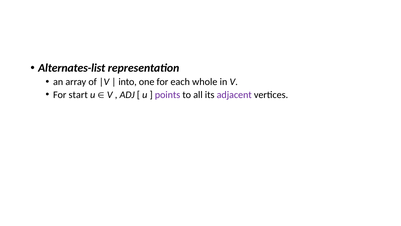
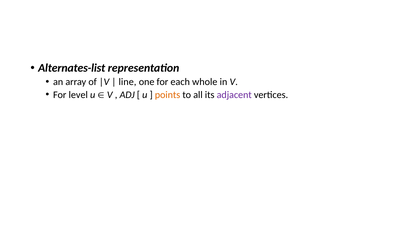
into: into -> line (127, 82)
start: start -> level (78, 95)
points colour: purple -> orange (168, 95)
